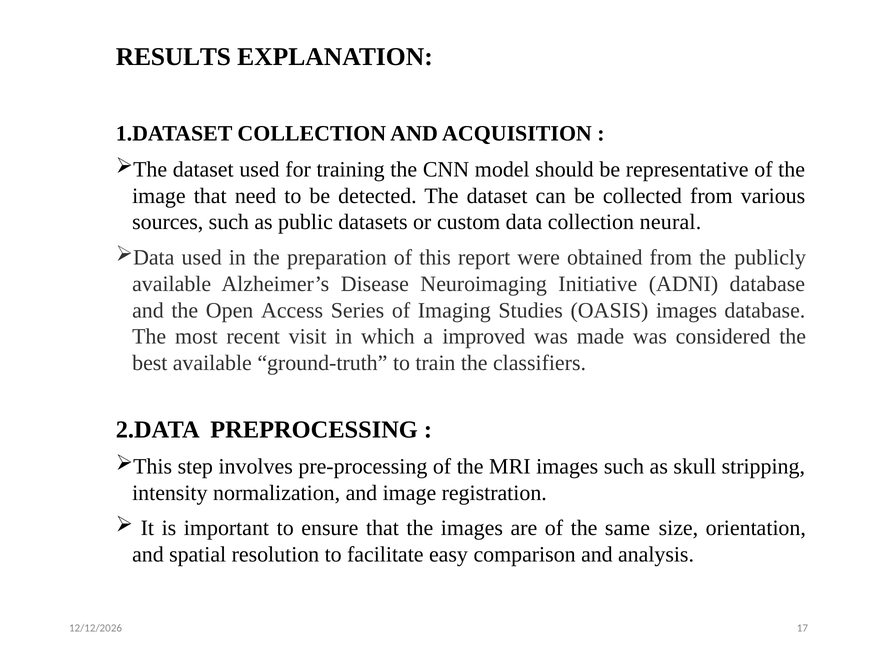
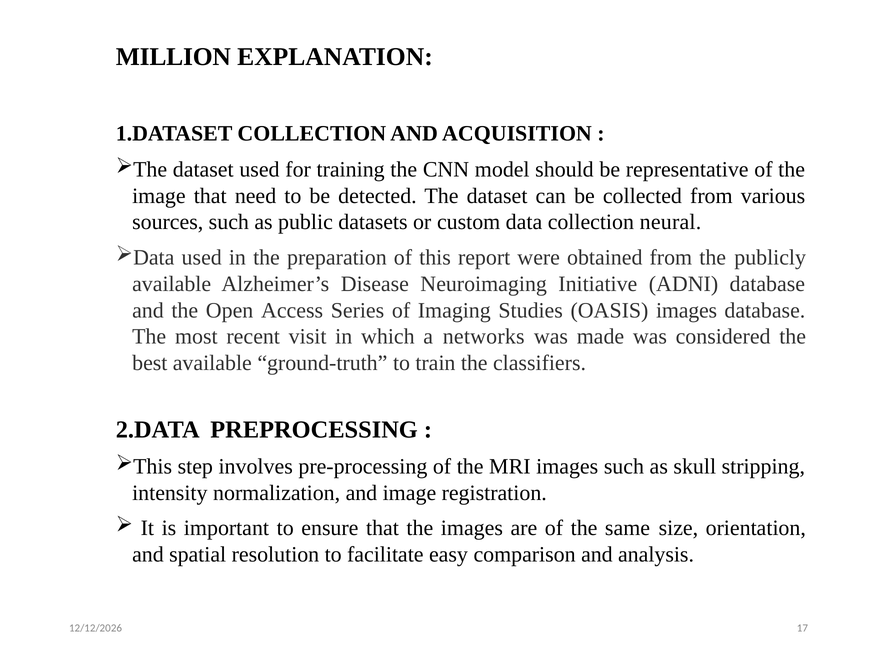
RESULTS: RESULTS -> MILLION (173, 57)
improved: improved -> networks (484, 336)
